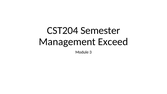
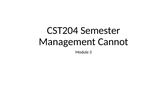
Exceed: Exceed -> Cannot (113, 42)
